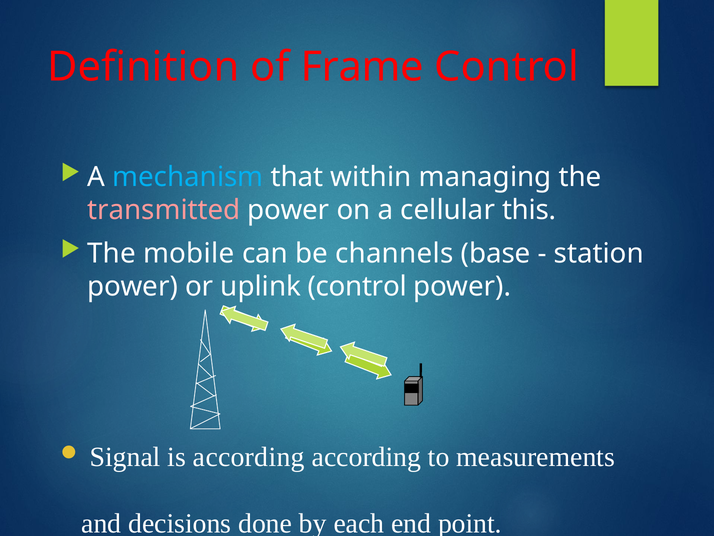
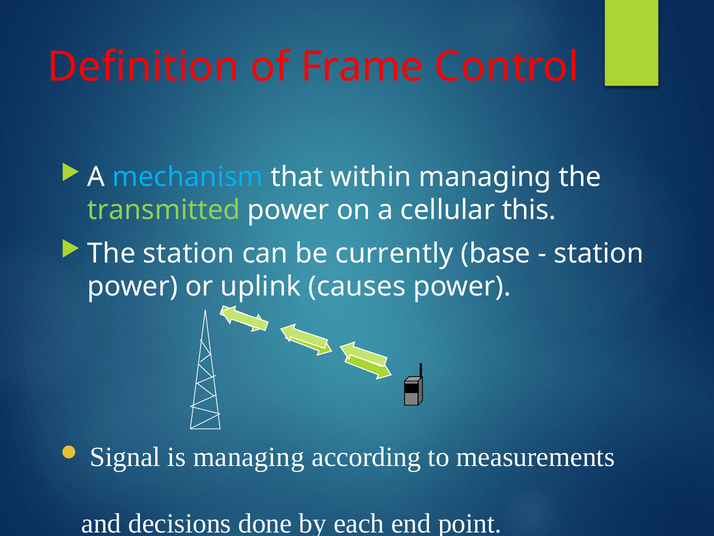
transmitted colour: pink -> light green (164, 210)
The mobile: mobile -> station (189, 253)
channels: channels -> currently (394, 253)
uplink control: control -> causes (357, 286)
is according: according -> managing (249, 456)
